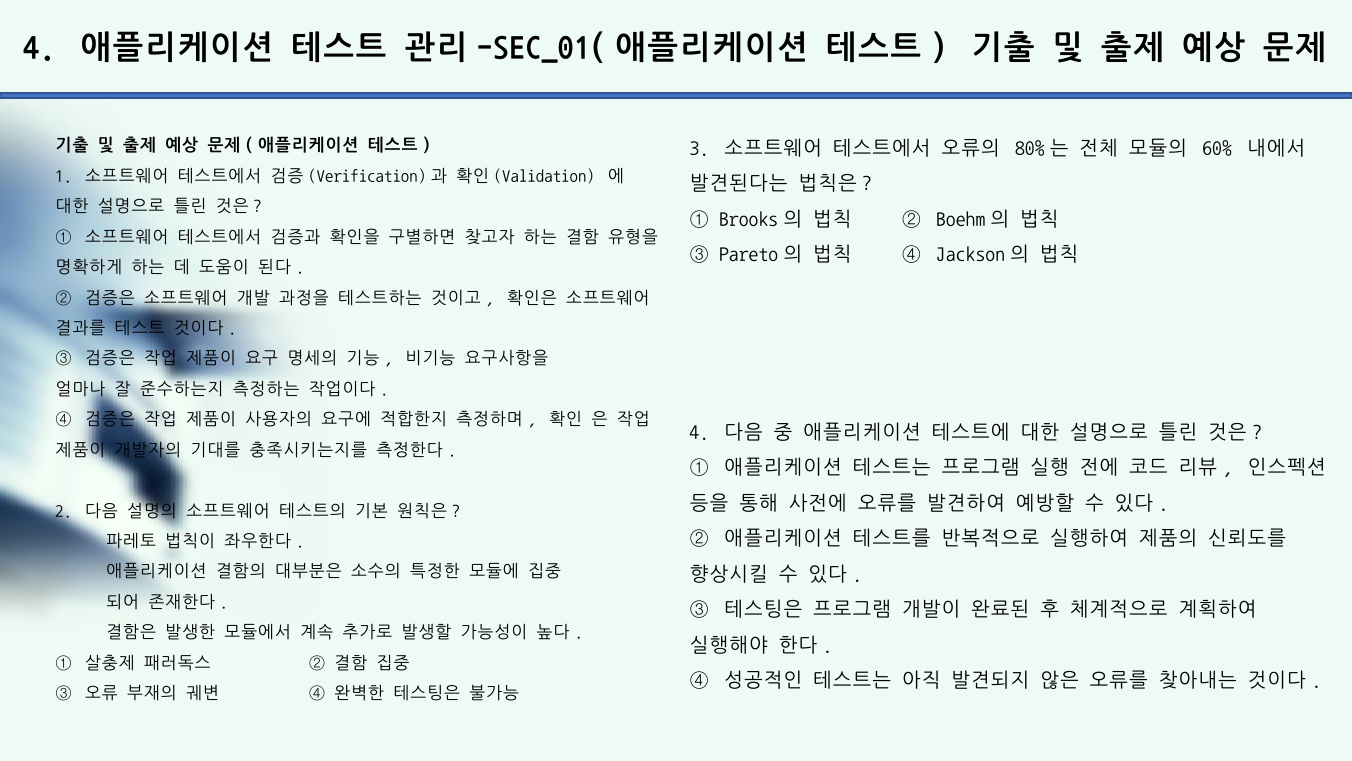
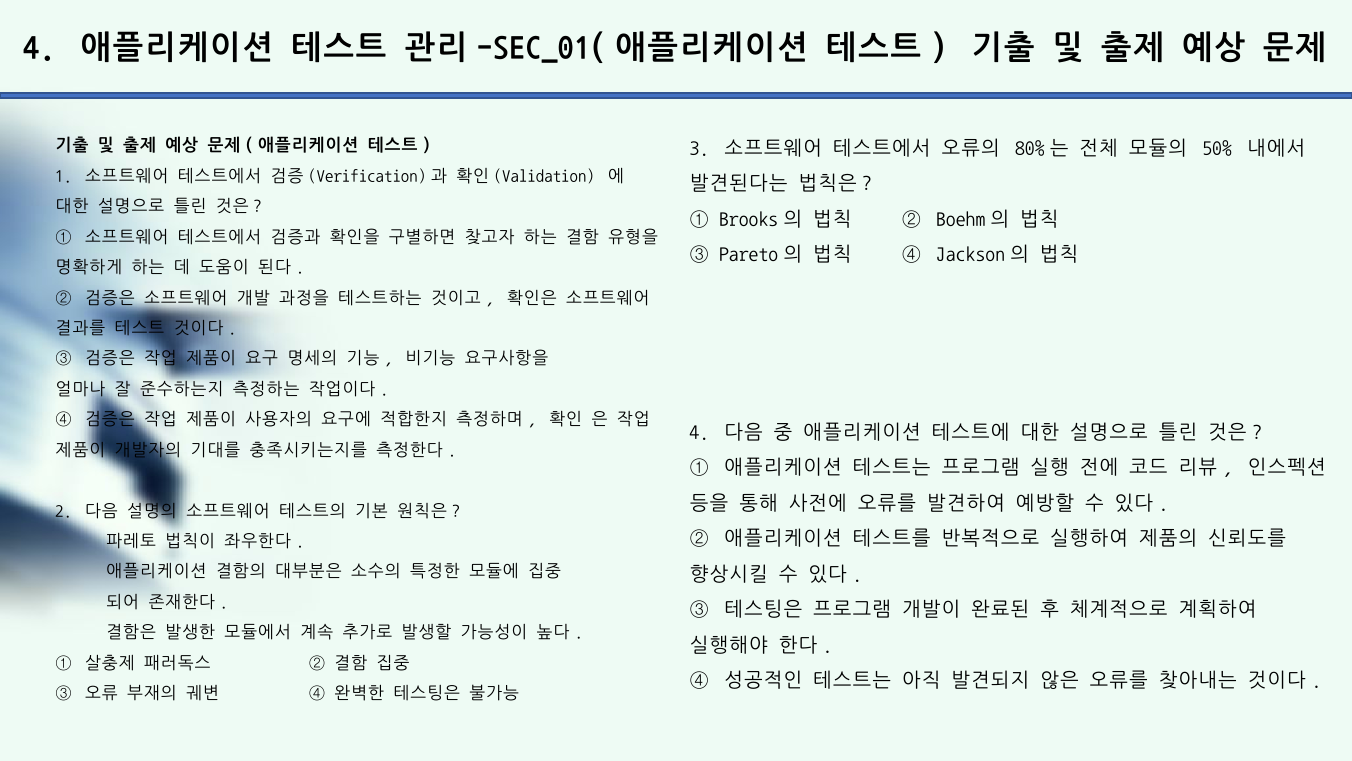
60%: 60% -> 50% (1217, 148)
